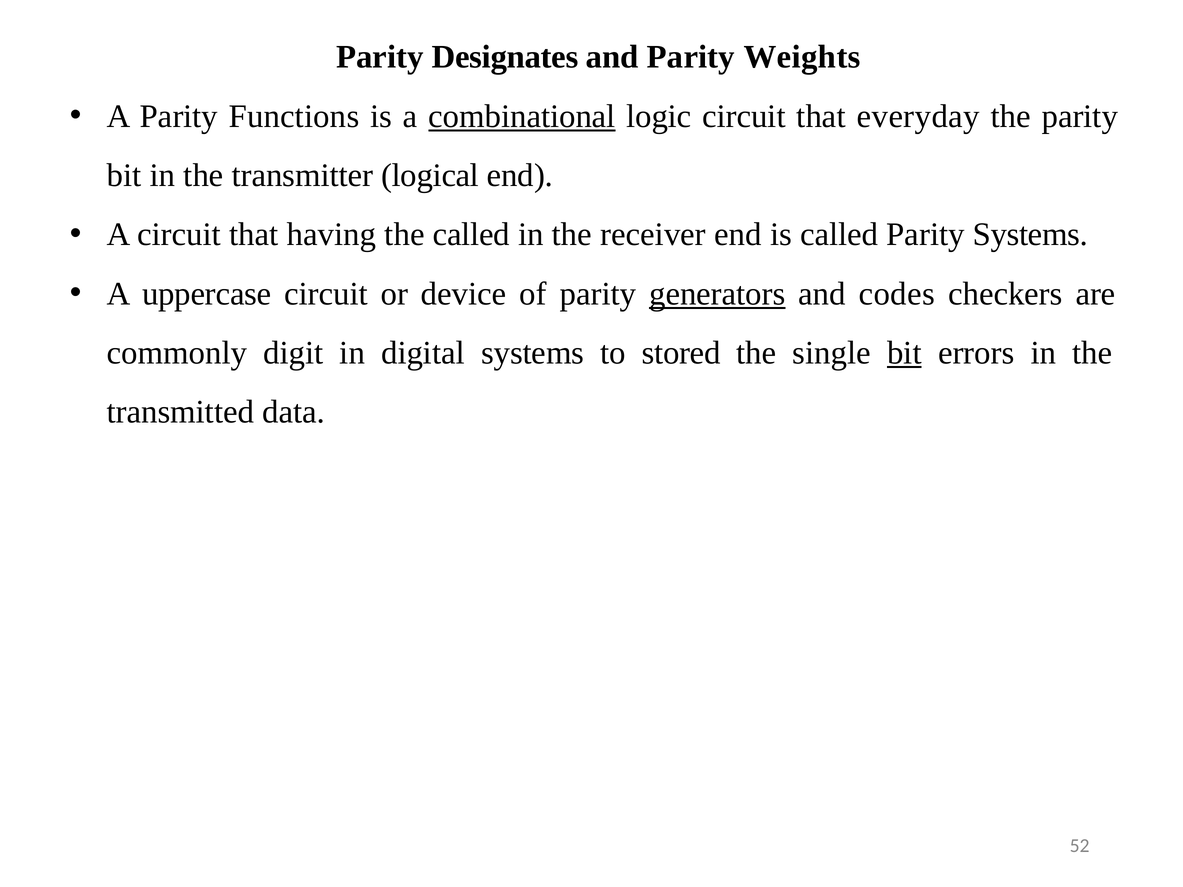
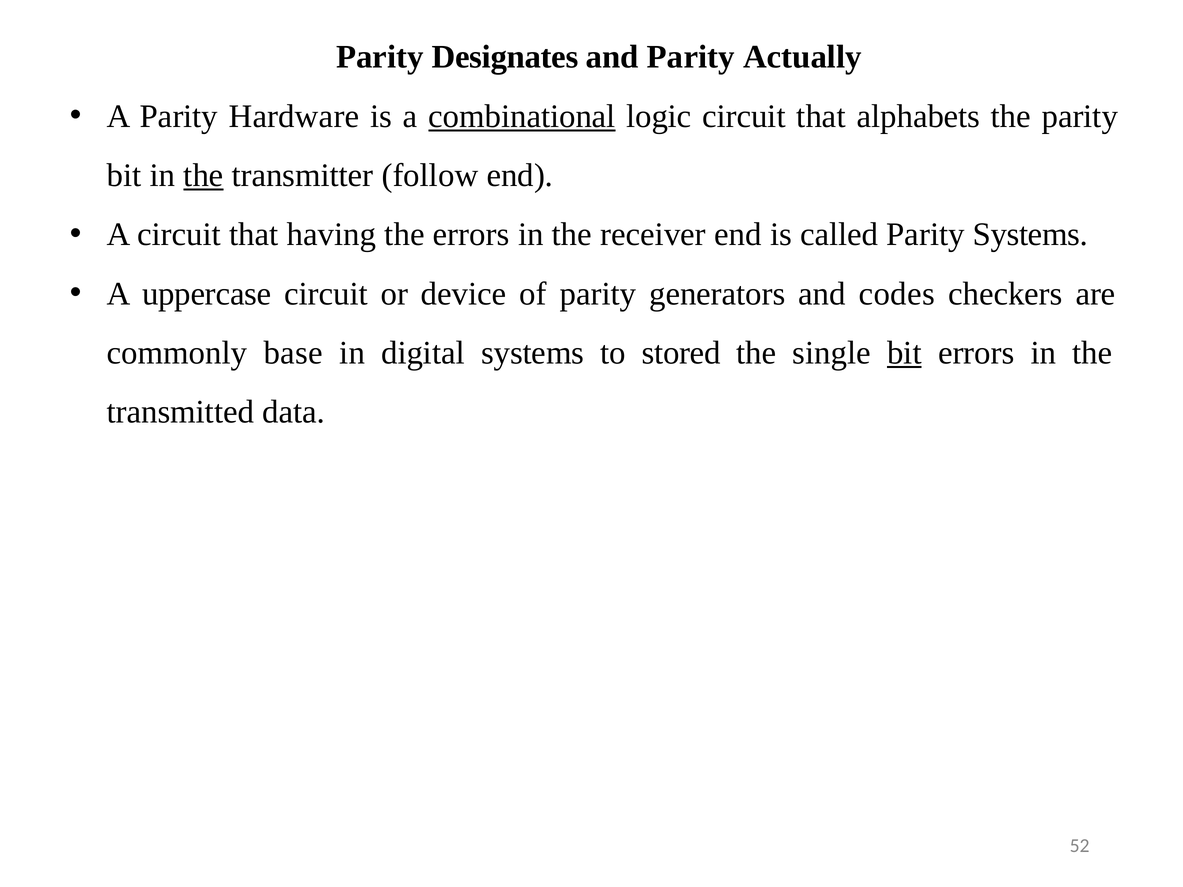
Weights: Weights -> Actually (802, 57)
Functions: Functions -> Hardware (294, 116)
everyday: everyday -> alphabets (918, 116)
the underline: none -> present (203, 175)
logical: logical -> follow (430, 175)
the called: called -> errors (471, 235)
generators underline: present -> none (717, 294)
digit: digit -> base (293, 353)
